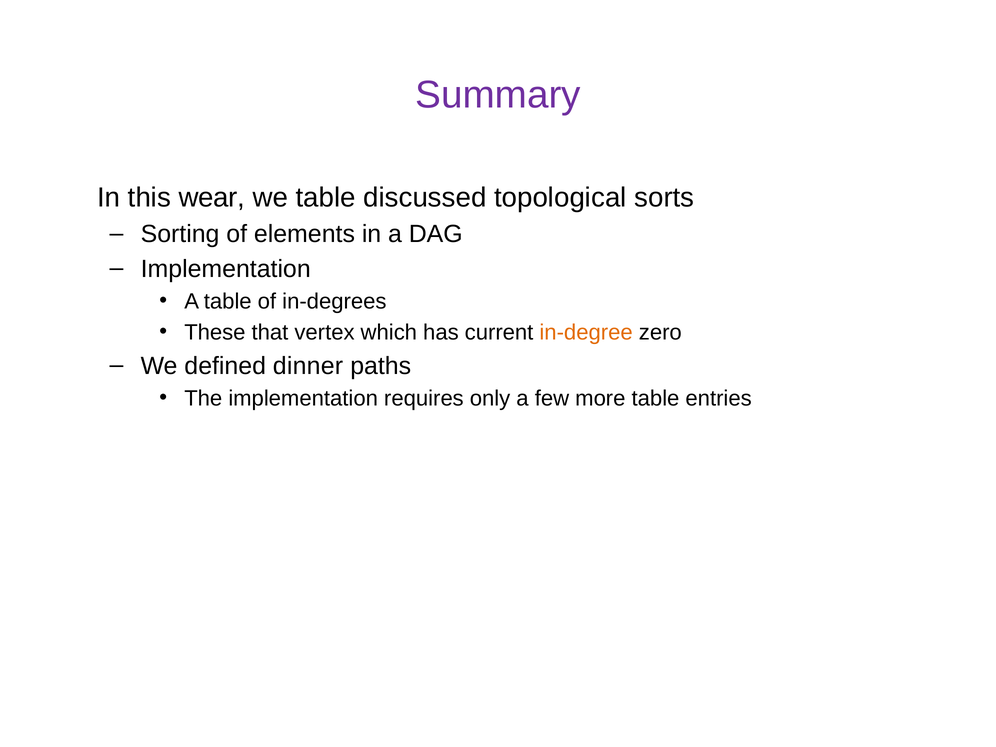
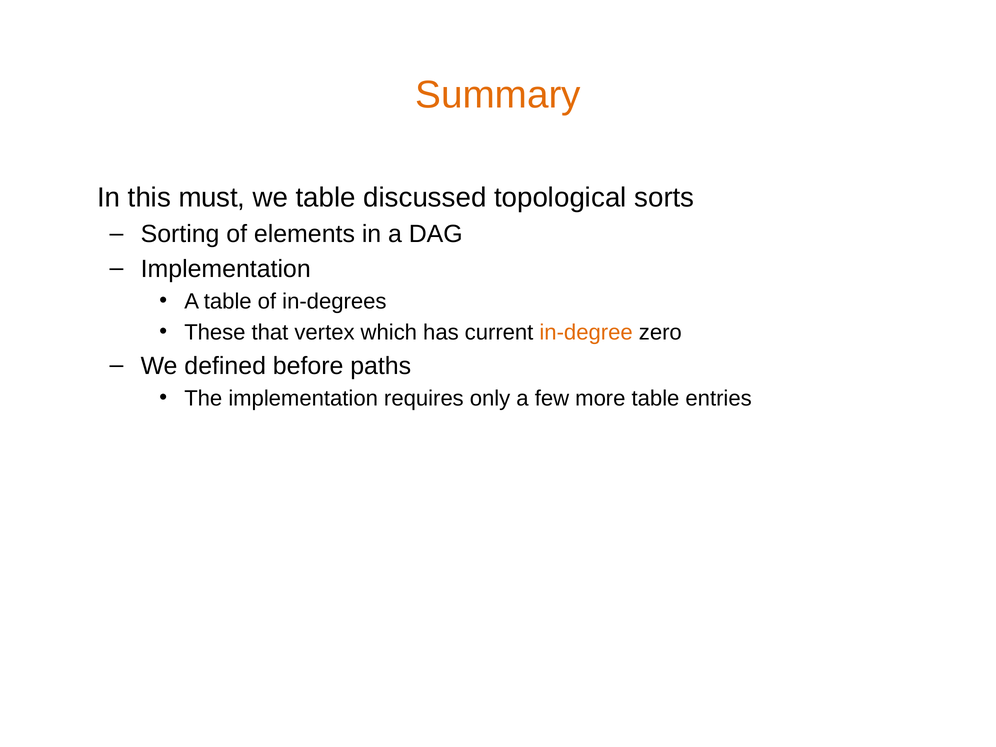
Summary colour: purple -> orange (498, 95)
wear: wear -> must (212, 198)
dinner: dinner -> before (308, 366)
